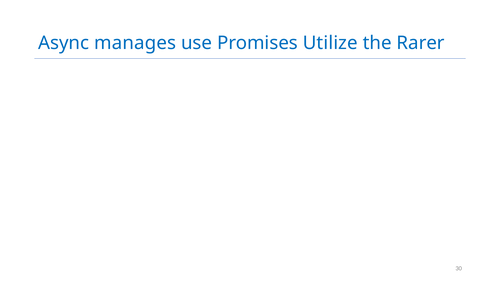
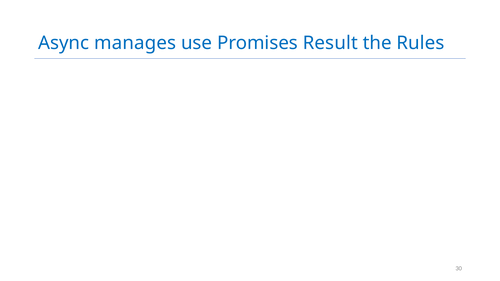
Utilize: Utilize -> Result (330, 43)
Rarer: Rarer -> Rules (421, 43)
